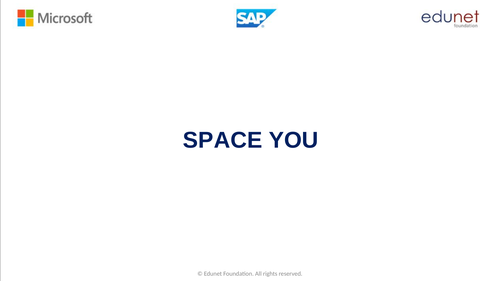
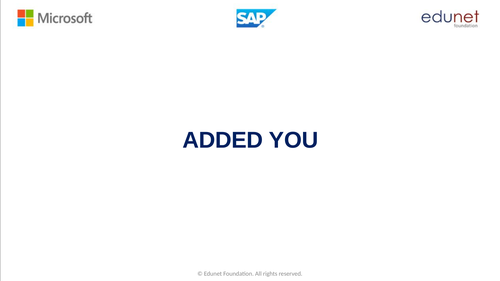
SPACE: SPACE -> ADDED (223, 140)
